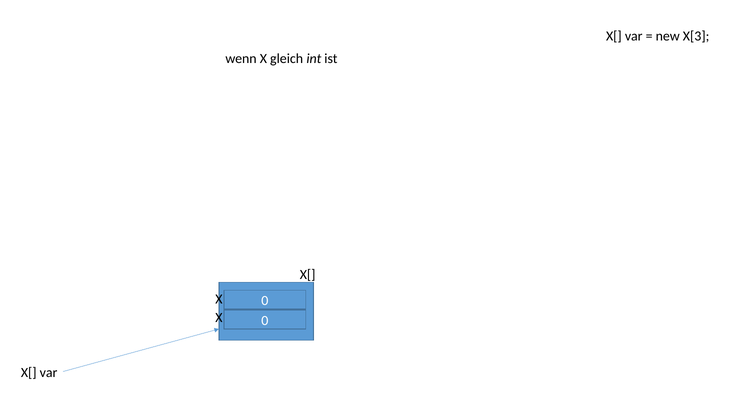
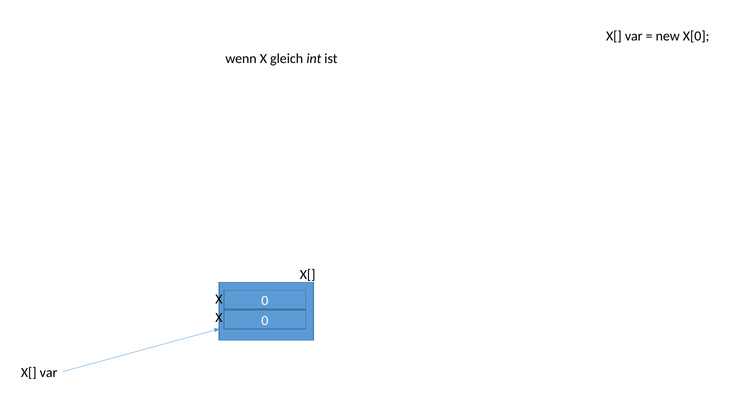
X[3: X[3 -> X[0 (696, 36)
